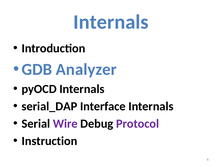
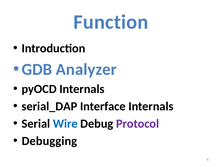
Internals: Internals -> Function (111, 22)
Wire colour: purple -> blue (65, 123)
Instruction: Instruction -> Debugging (49, 141)
